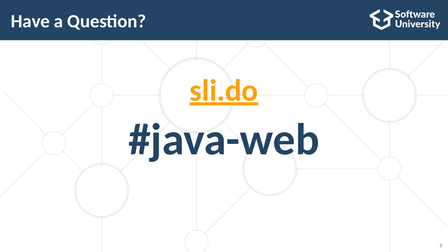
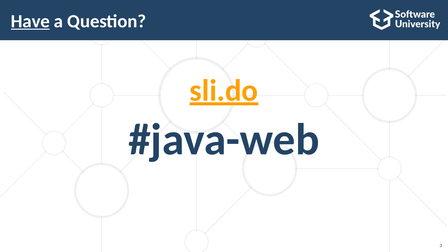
Have underline: none -> present (30, 21)
